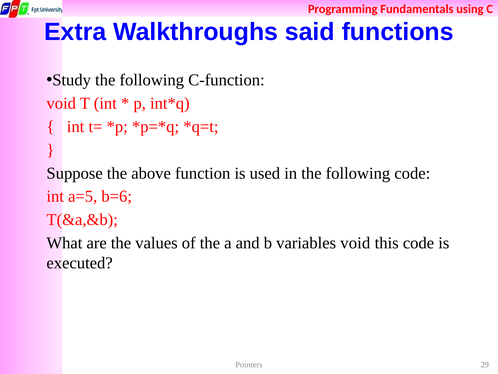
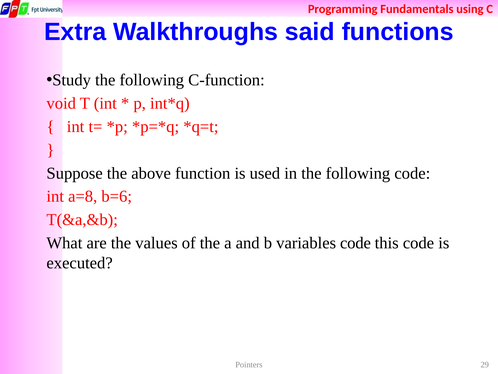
a=5: a=5 -> a=8 (83, 196)
variables void: void -> code (355, 243)
